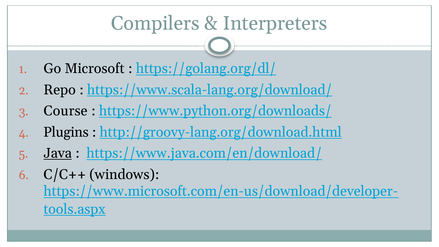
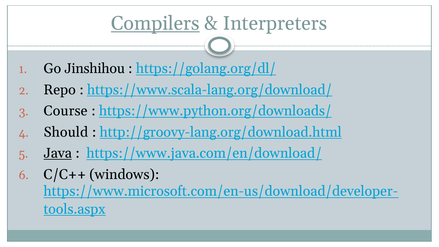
Compilers underline: none -> present (155, 23)
Microsoft: Microsoft -> Jinshihou (95, 69)
Plugins: Plugins -> Should (66, 132)
